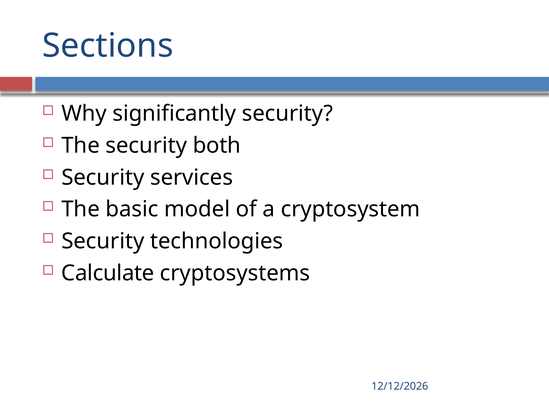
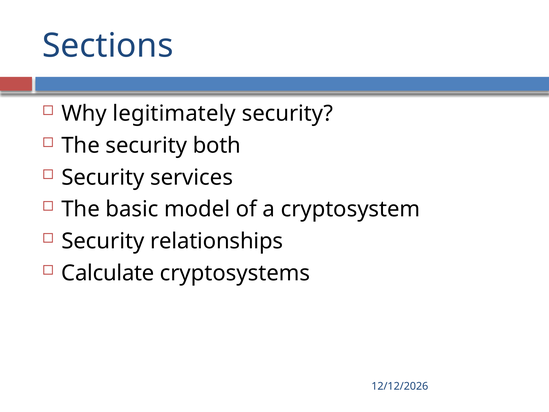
significantly: significantly -> legitimately (174, 114)
technologies: technologies -> relationships (217, 241)
